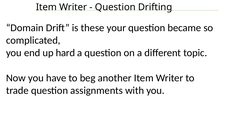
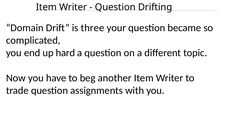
these: these -> three (93, 28)
